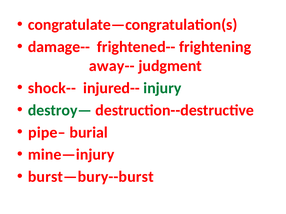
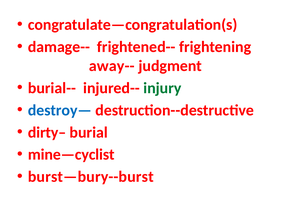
shock--: shock-- -> burial-- (52, 88)
destroy— colour: green -> blue (60, 110)
pipe–: pipe– -> dirty– (47, 133)
mine—injury: mine—injury -> mine—cyclist (71, 155)
